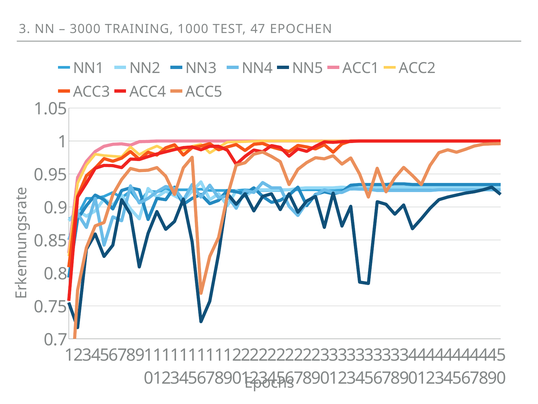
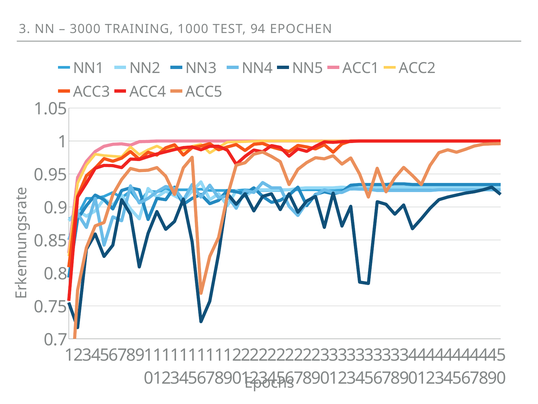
47: 47 -> 94 (258, 29)
